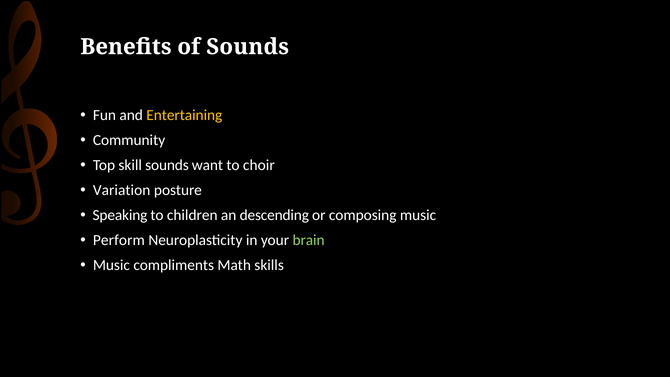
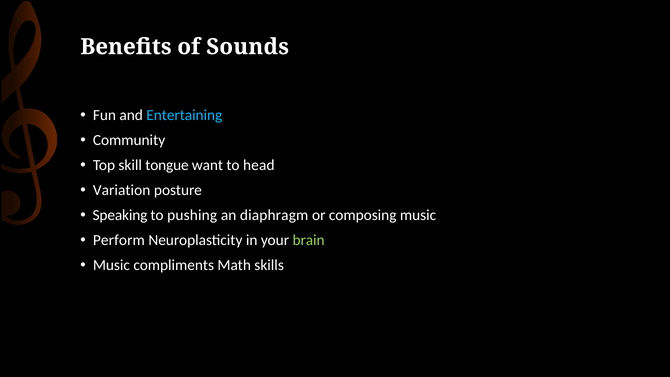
Entertaining colour: yellow -> light blue (184, 115)
skill sounds: sounds -> tongue (167, 165)
choir: choir -> head (259, 165)
children: children -> pushing (192, 215)
descending: descending -> diaphragm (274, 215)
